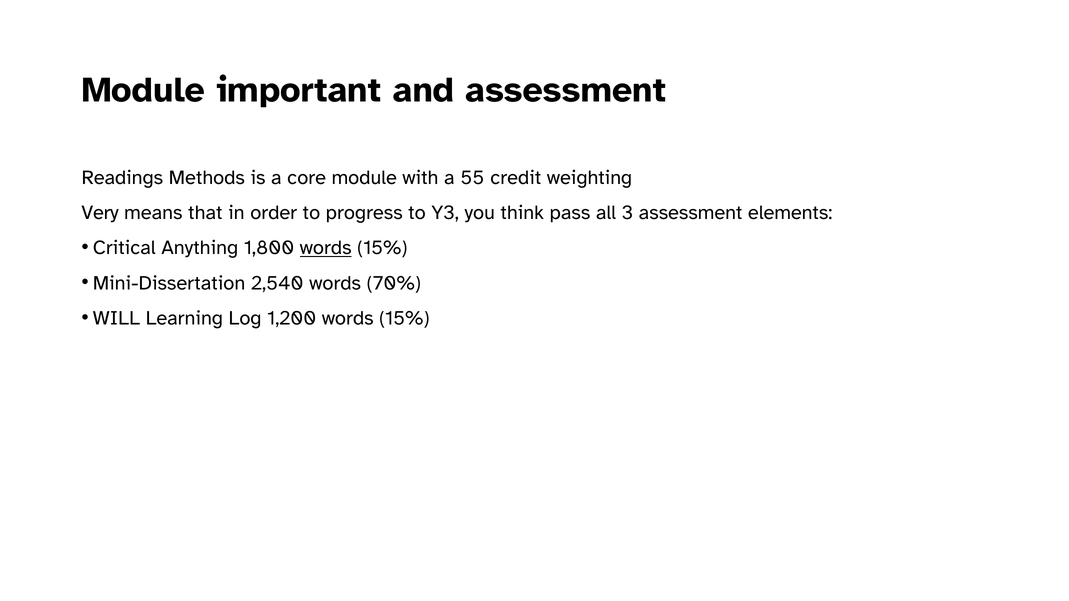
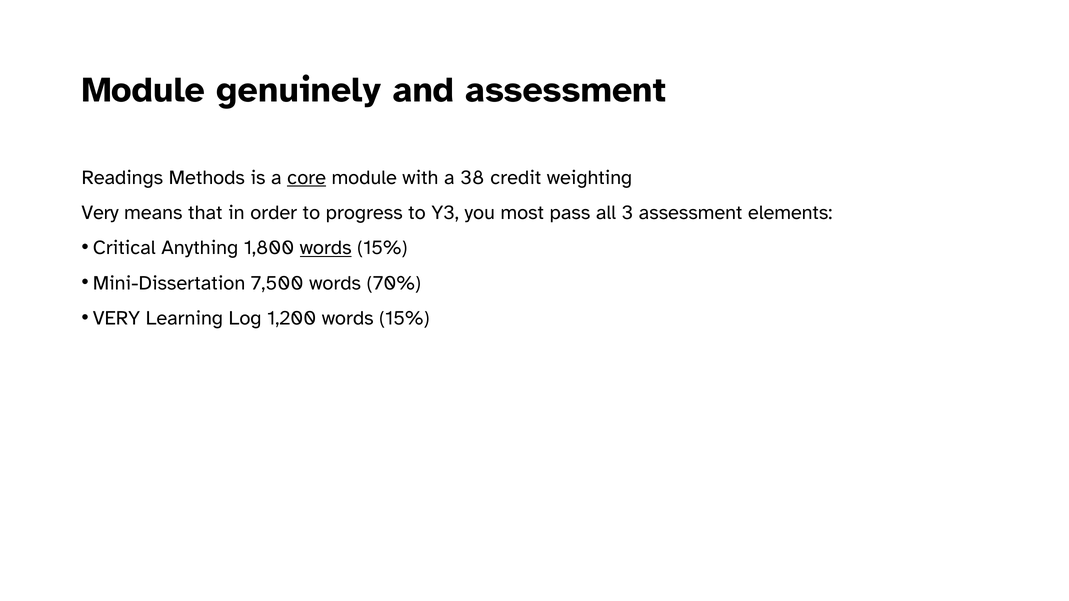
important: important -> genuinely (299, 90)
core underline: none -> present (307, 178)
55: 55 -> 38 (472, 178)
think: think -> most (522, 213)
2,540: 2,540 -> 7,500 (277, 283)
WILL: WILL -> VERY (116, 318)
